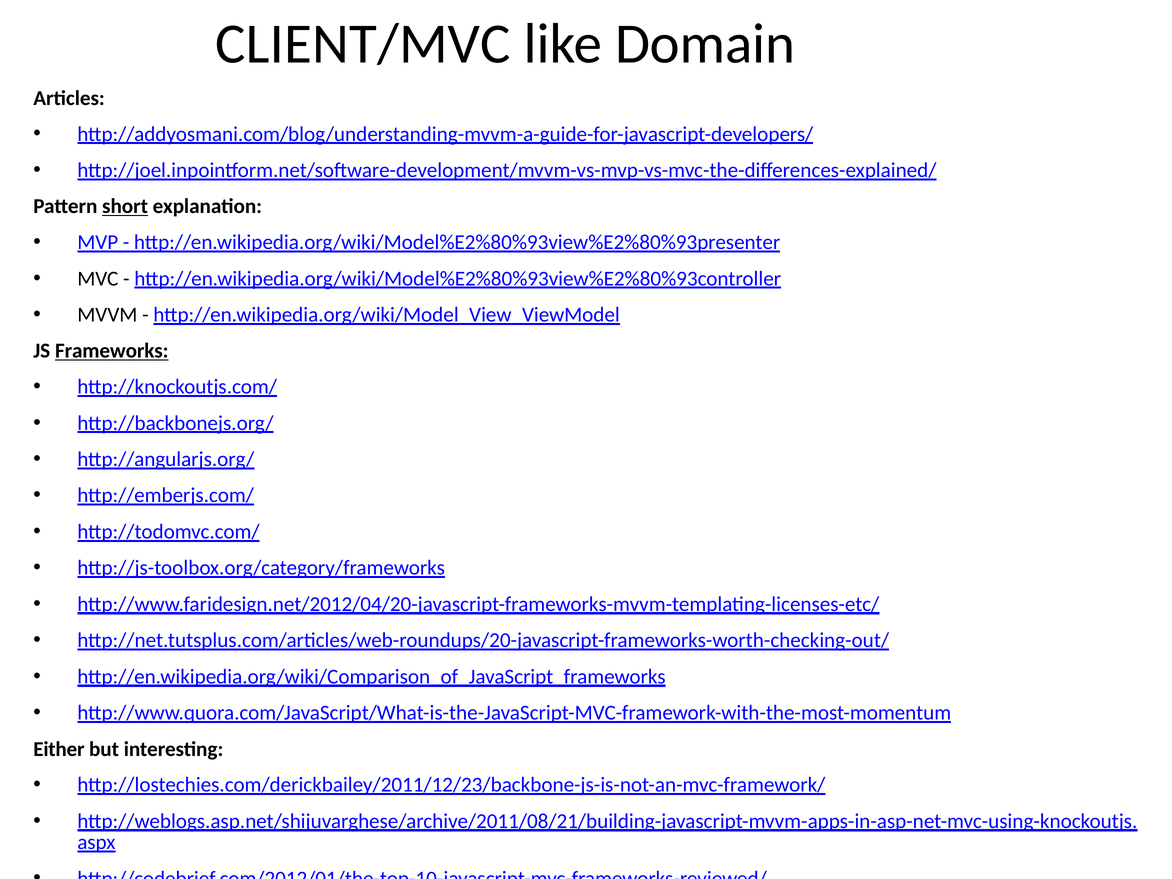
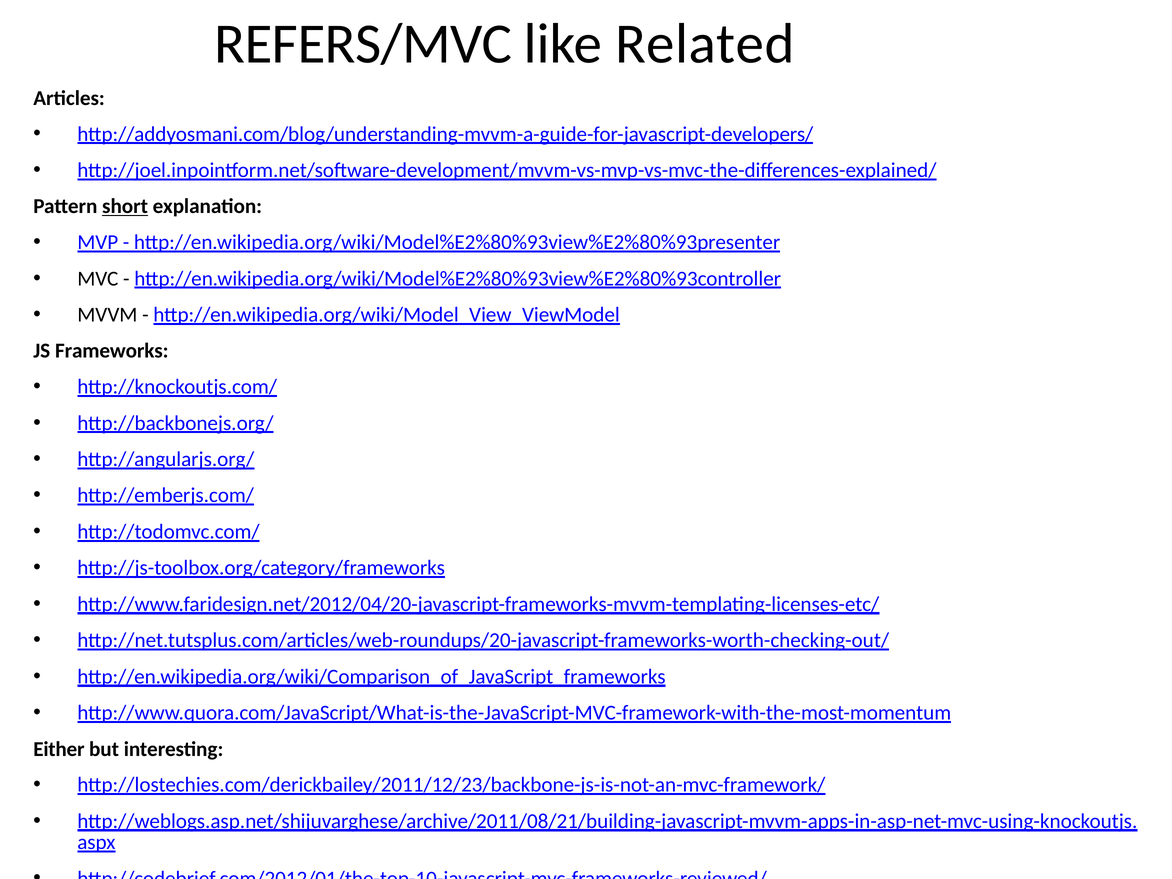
CLIENT/MVC: CLIENT/MVC -> REFERS/MVC (363, 44)
Domain: Domain -> Related (705, 44)
Frameworks underline: present -> none (112, 351)
